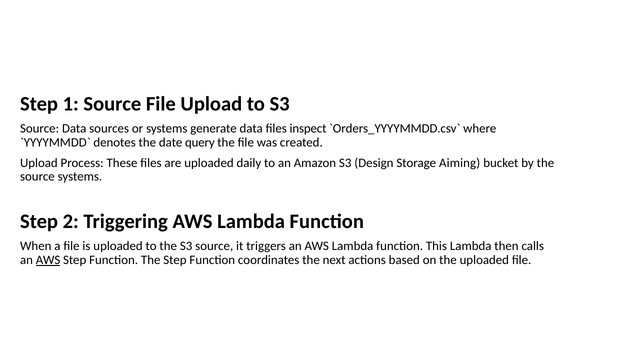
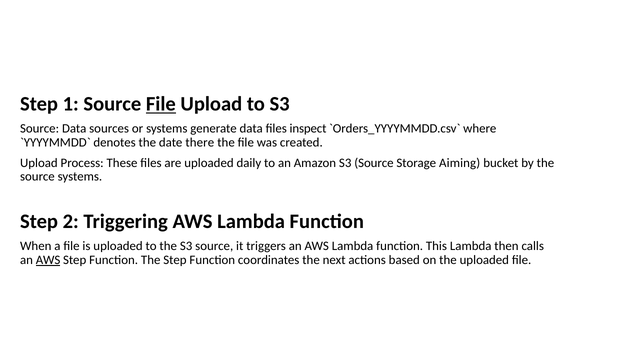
File underline: none -> present (161, 104)
query: query -> there (200, 143)
Amazon S3 Design: Design -> Source (374, 163)
